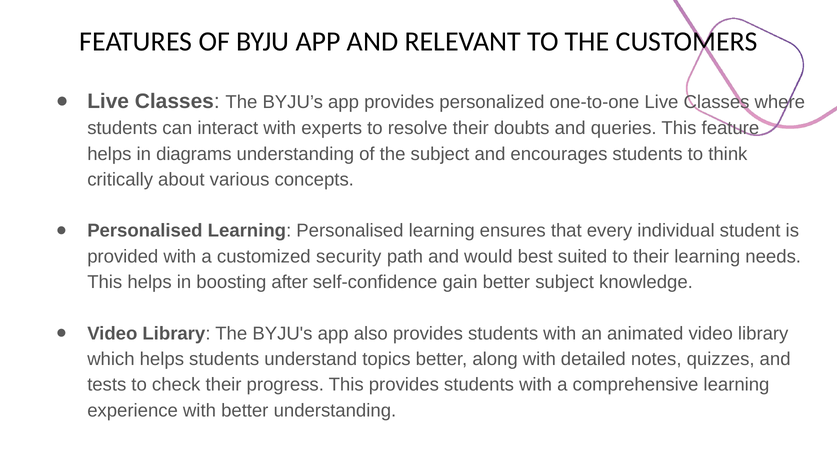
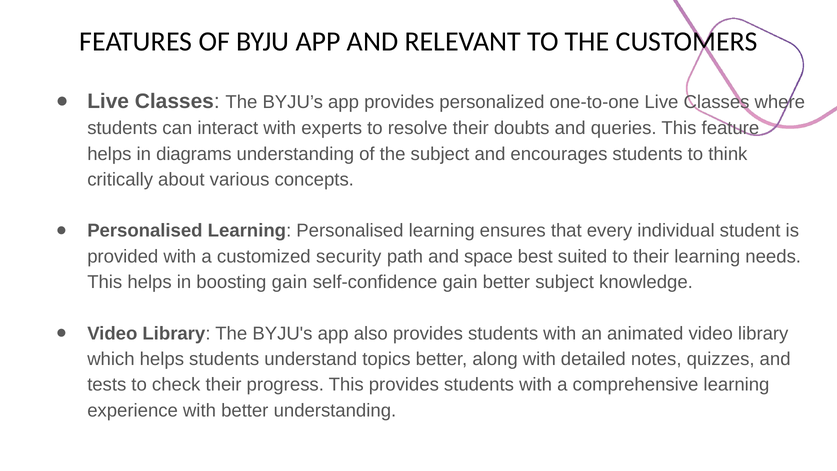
would: would -> space (488, 256)
boosting after: after -> gain (289, 282)
